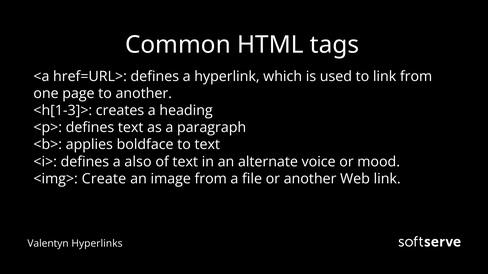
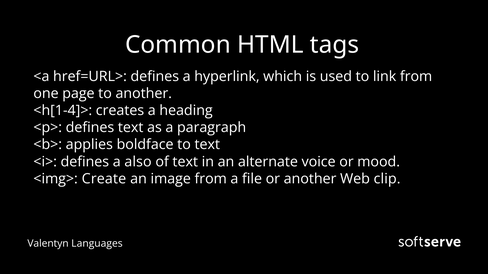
<h[1-3]>: <h[1-3]> -> <h[1-4]> (63, 111)
Web link: link -> clip (387, 179)
Hyperlinks: Hyperlinks -> Languages (97, 244)
